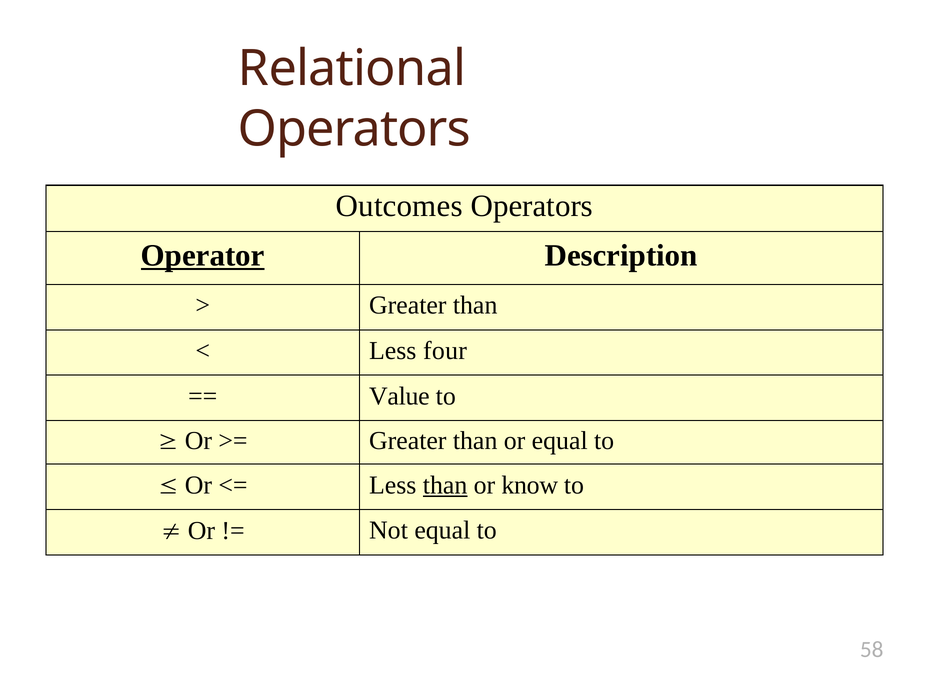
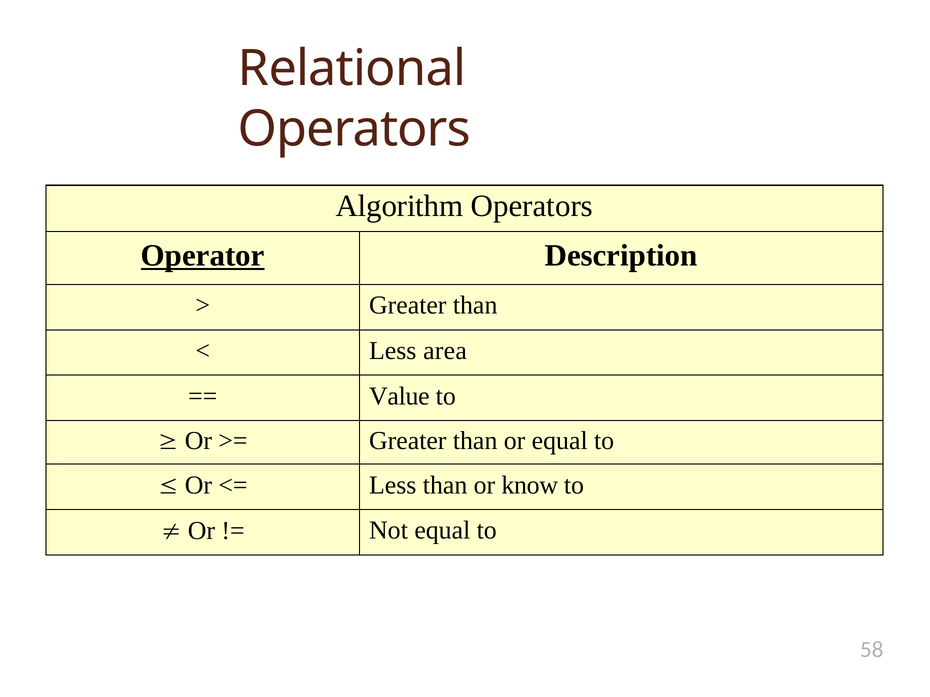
Outcomes: Outcomes -> Algorithm (399, 206)
four: four -> area (445, 351)
than underline: present -> none (445, 485)
